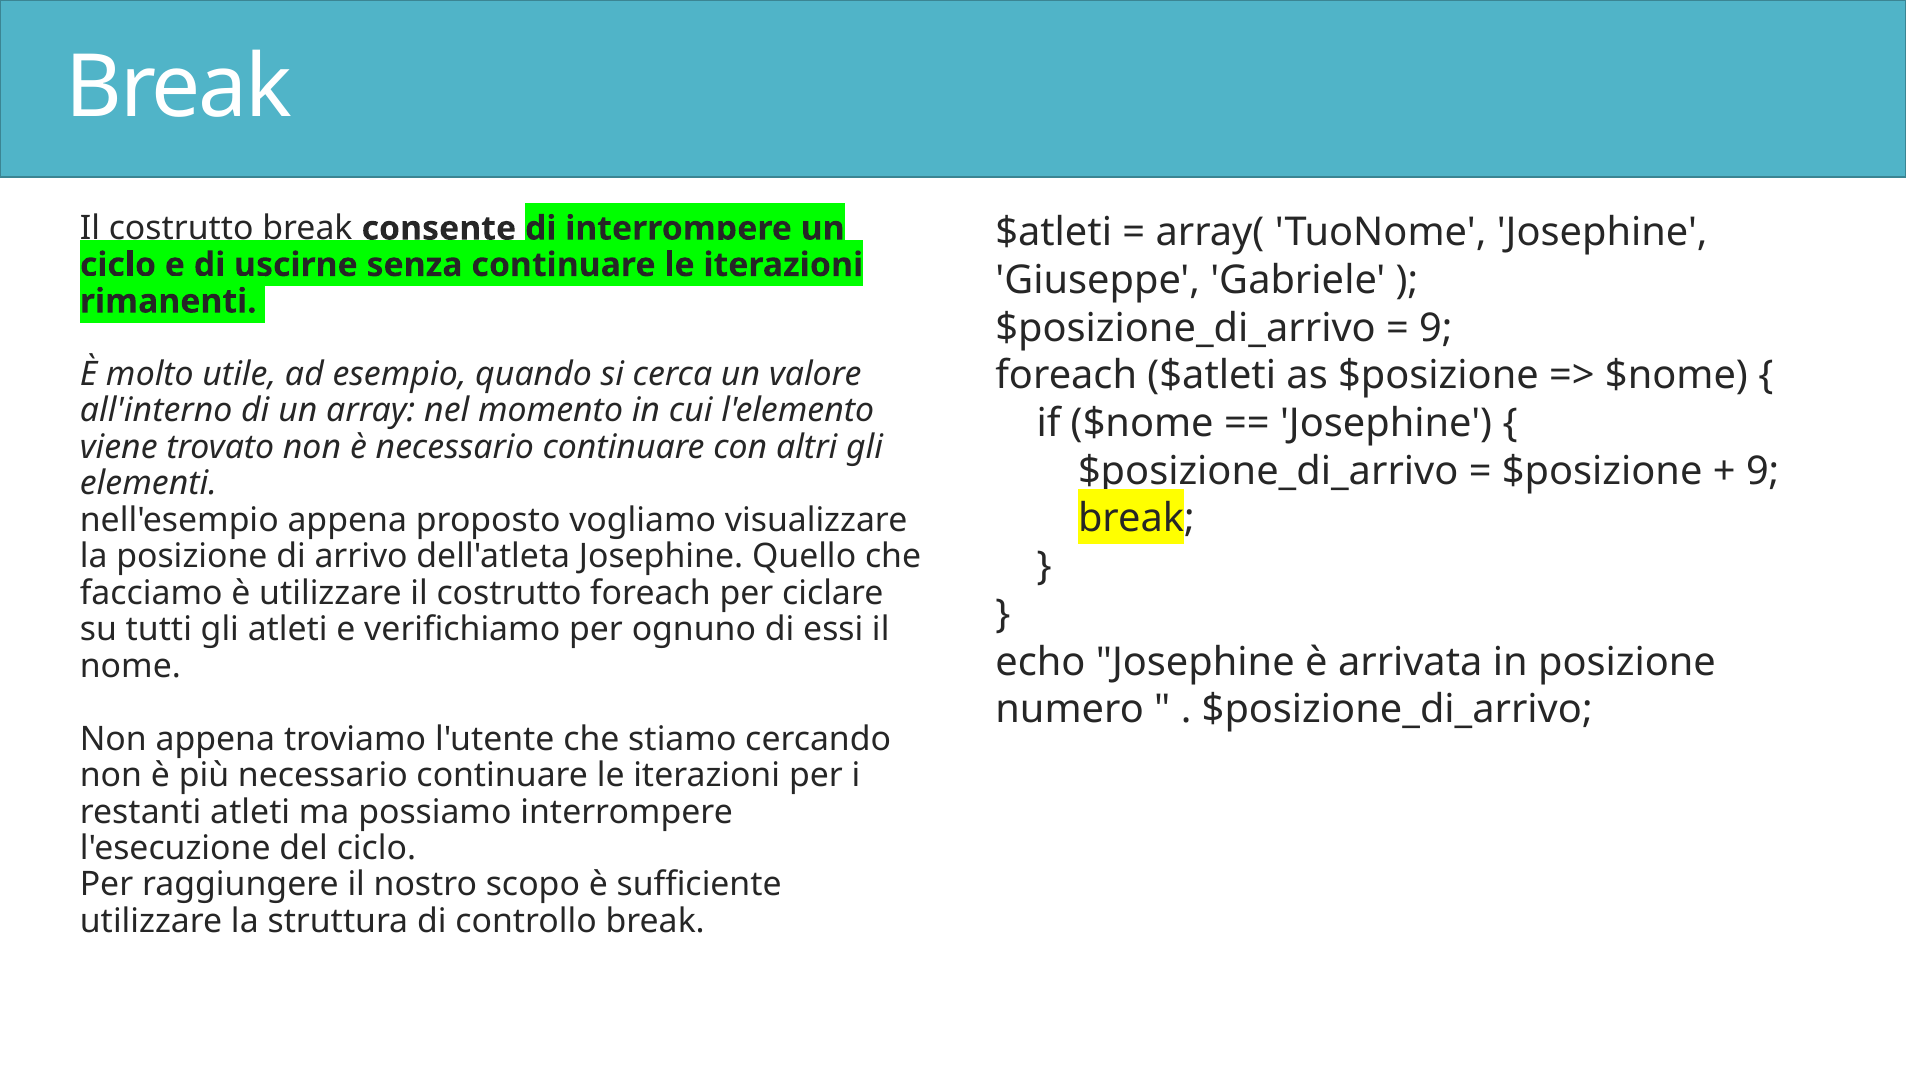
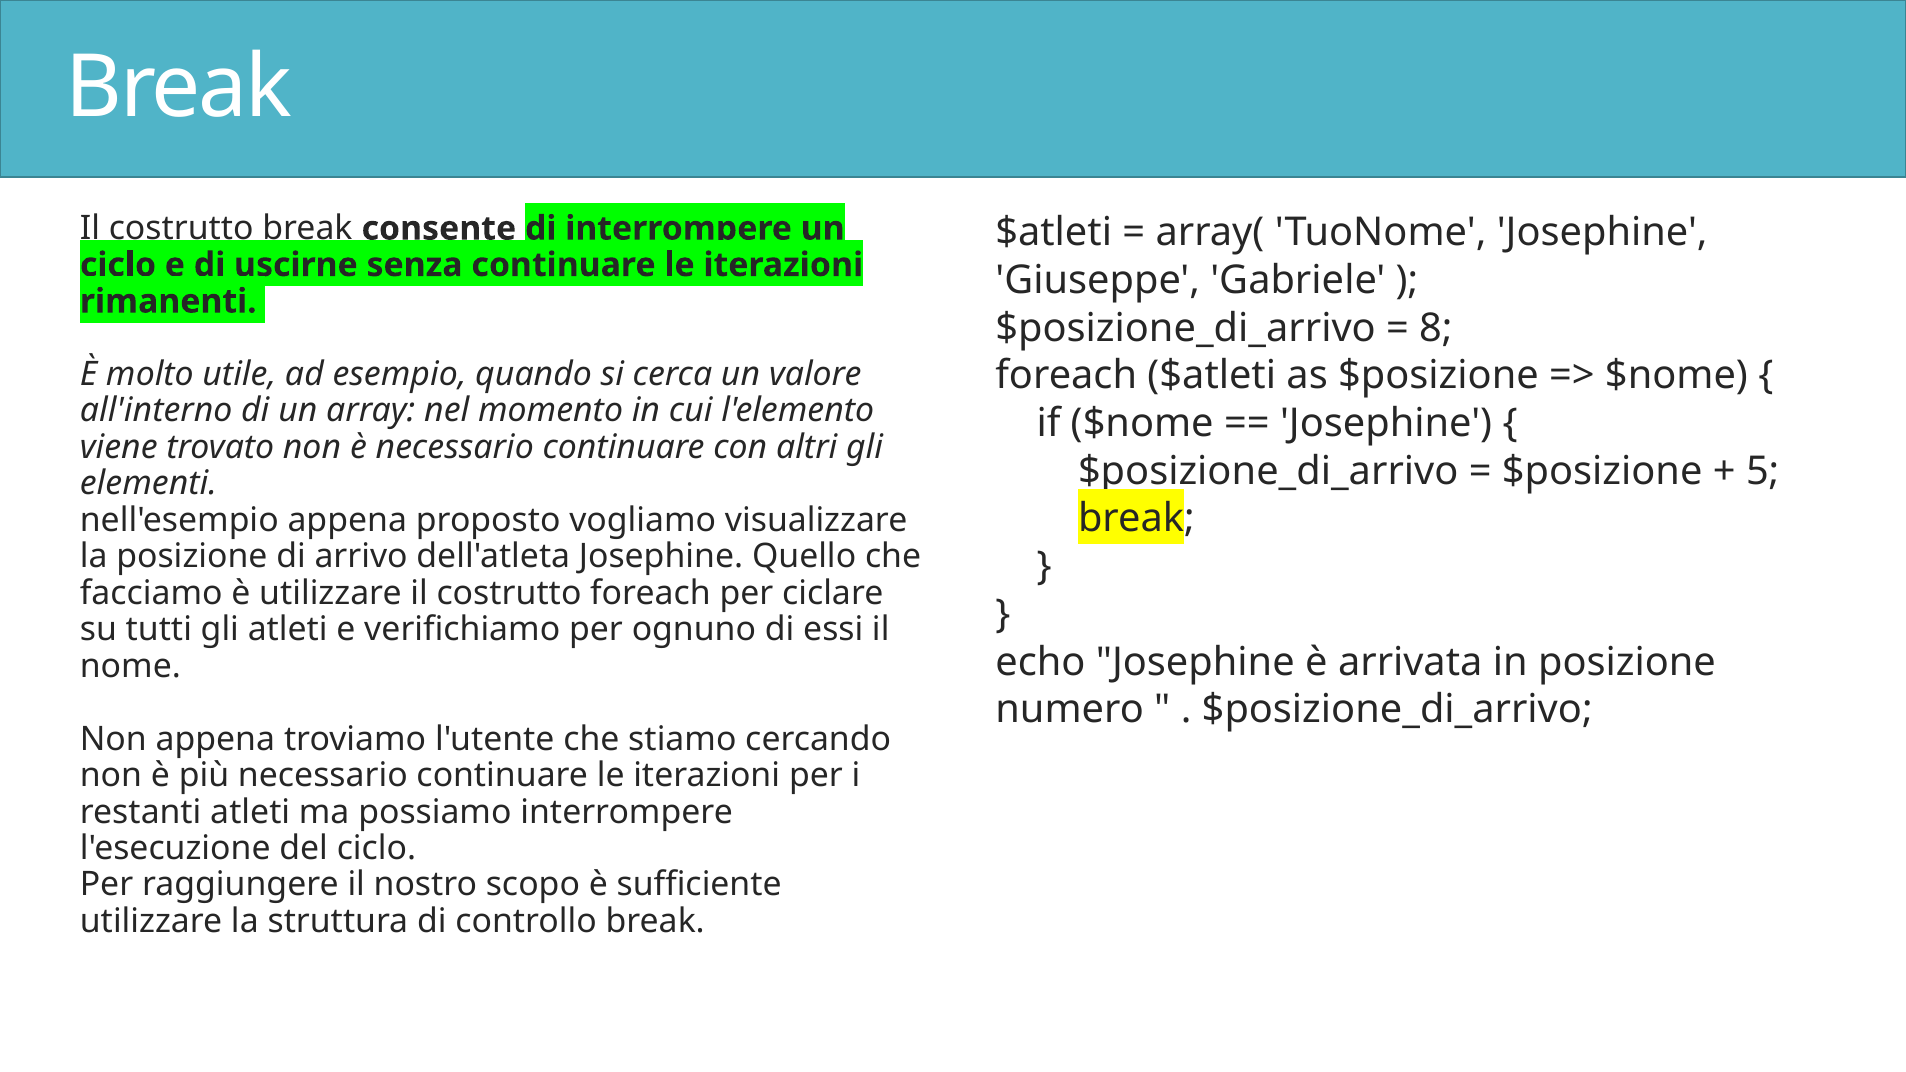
9: 9 -> 8 (1436, 328)
9: 9 -> 5 (1763, 471)
